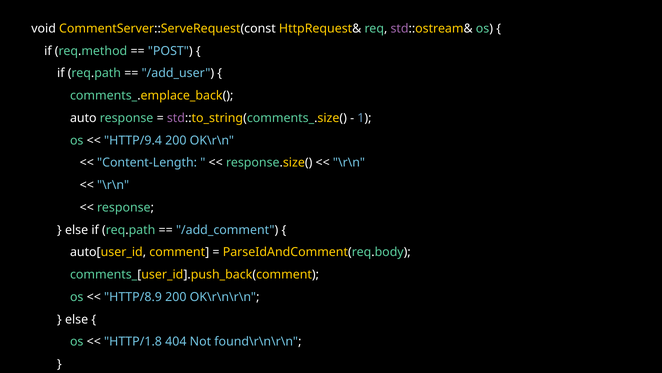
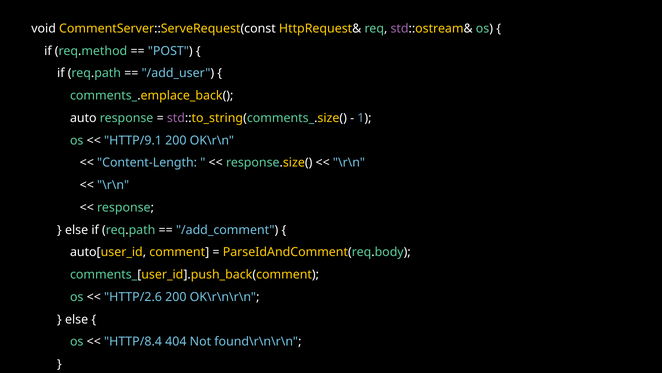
HTTP/9.4: HTTP/9.4 -> HTTP/9.1 (133, 140)
HTTP/8.9: HTTP/8.9 -> HTTP/2.6 (133, 297)
HTTP/1.8: HTTP/1.8 -> HTTP/8.4 (133, 341)
